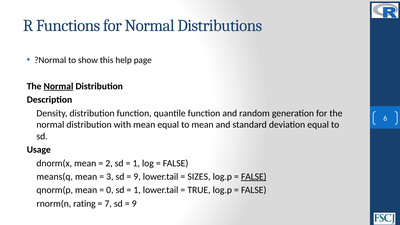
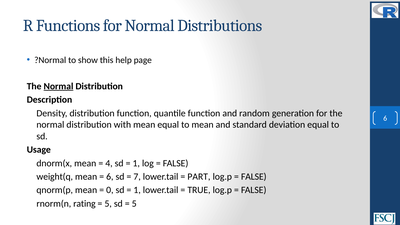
2: 2 -> 4 (109, 163)
means(q: means(q -> weight(q (55, 177)
3: 3 -> 6 (110, 177)
9: 9 -> 7 (137, 177)
SIZES: SIZES -> PART (199, 177)
FALSE underline: present -> none (254, 177)
7: 7 -> 5 (108, 204)
9: 9 -> 5 (134, 204)
